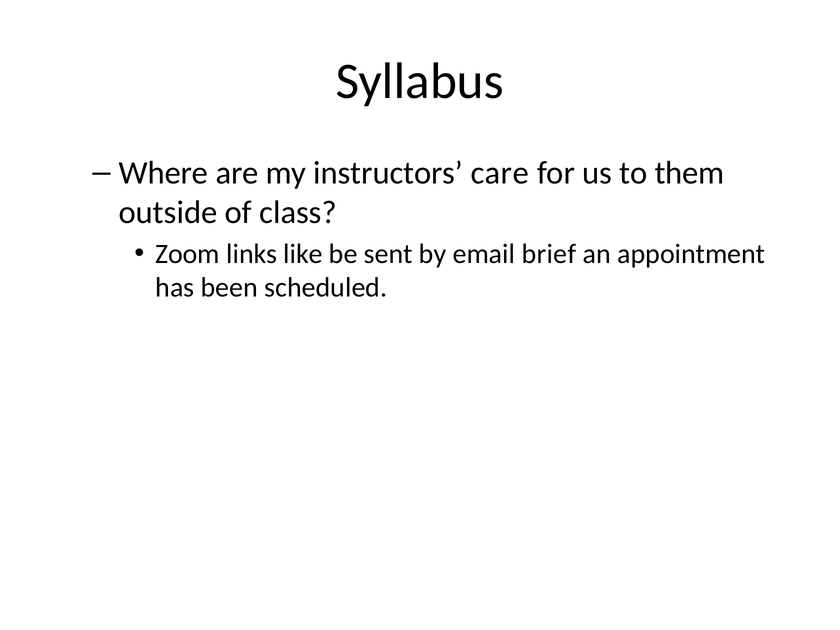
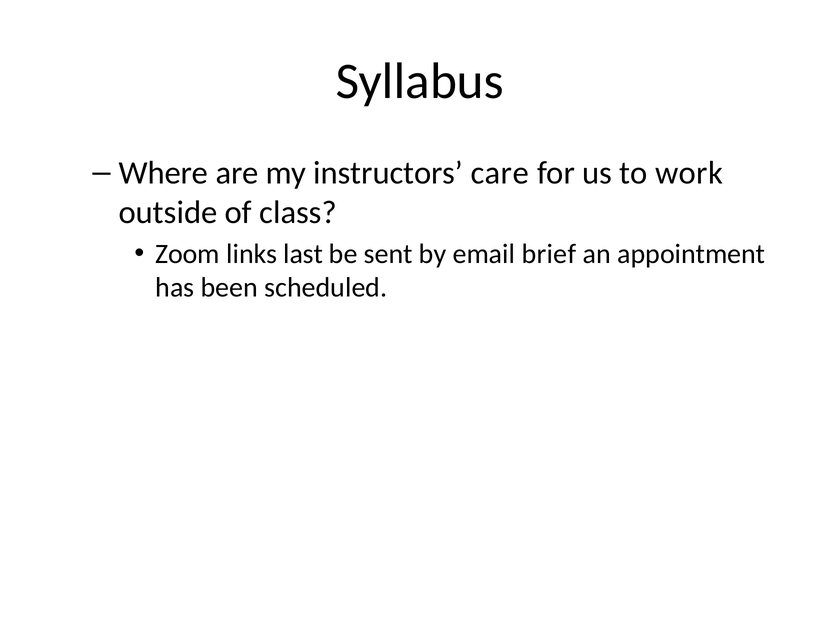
them: them -> work (689, 173)
like: like -> last (303, 254)
